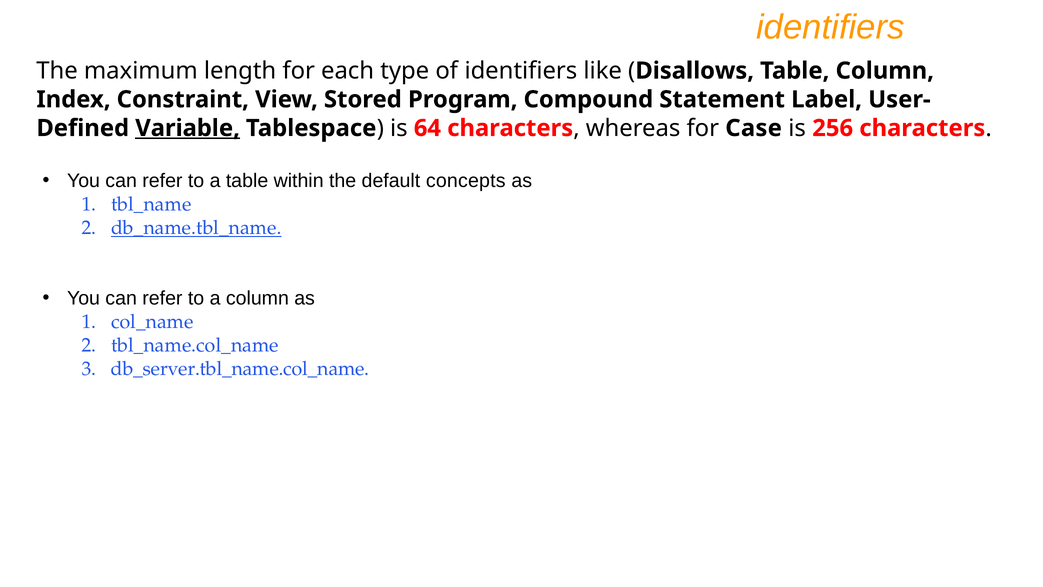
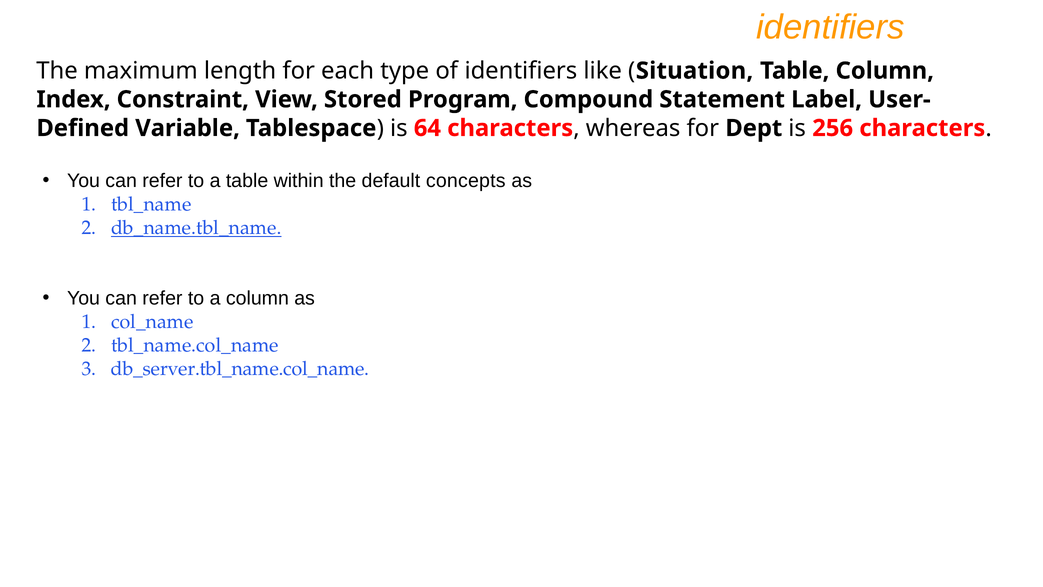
Disallows: Disallows -> Situation (695, 71)
Variable underline: present -> none (188, 128)
Case: Case -> Dept (754, 128)
